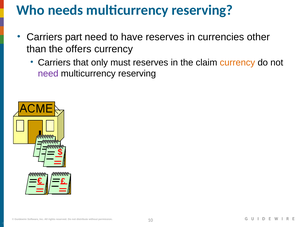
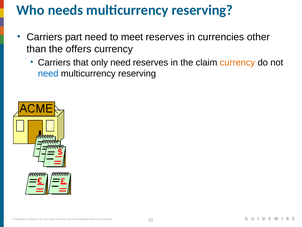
have: have -> meet (132, 37)
only must: must -> need (120, 62)
need colour: purple -> blue (48, 73)
